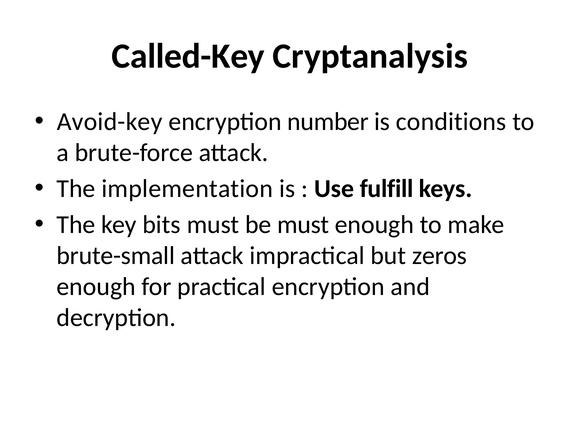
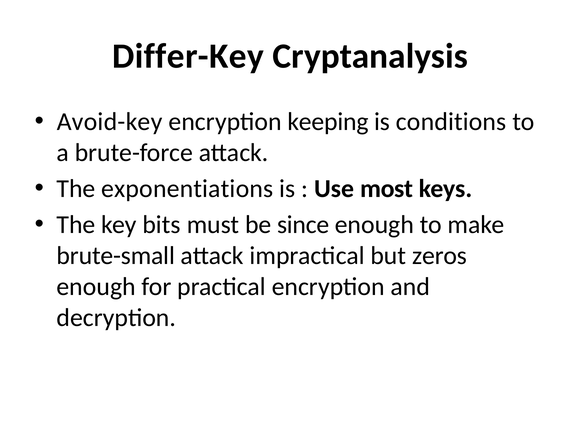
Called-Key: Called-Key -> Differ-Key (188, 56)
number: number -> keeping (328, 122)
implementation: implementation -> exponentiations (187, 189)
fulfill: fulfill -> most (387, 189)
be must: must -> since (303, 225)
